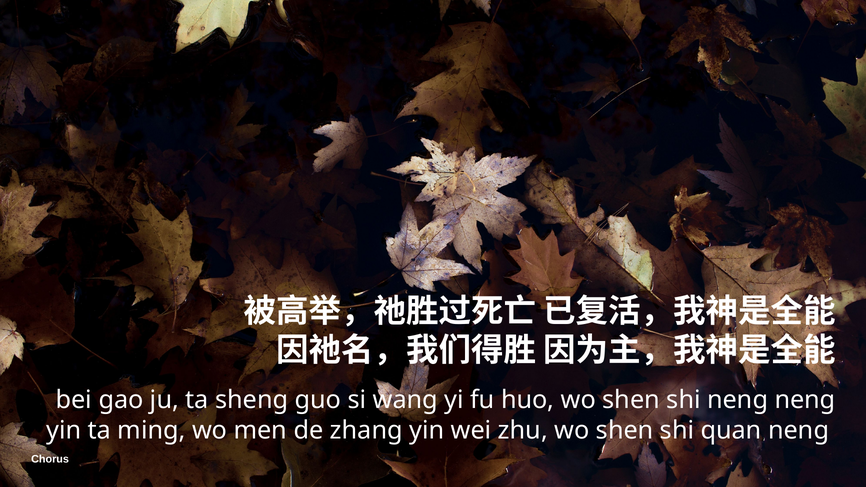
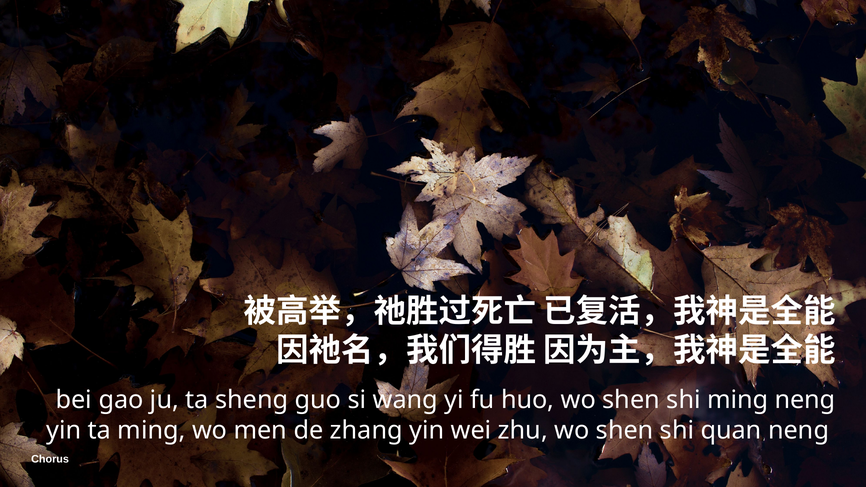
shi neng: neng -> ming (738, 400)
